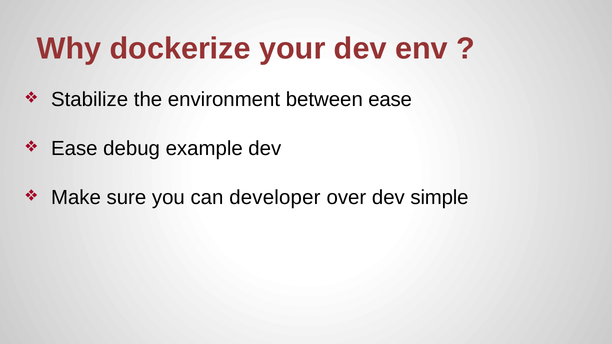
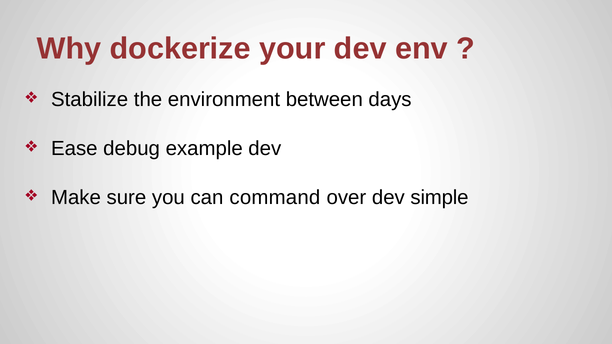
between ease: ease -> days (390, 100)
developer: developer -> command (275, 198)
